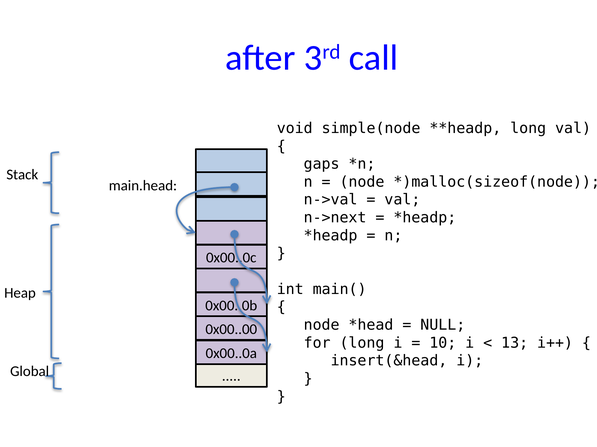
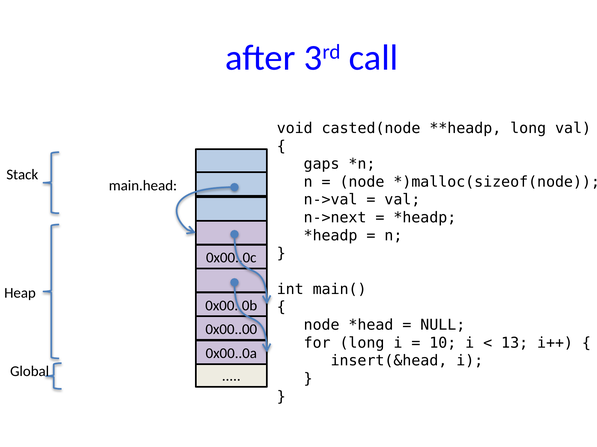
simple(node: simple(node -> casted(node (371, 128)
